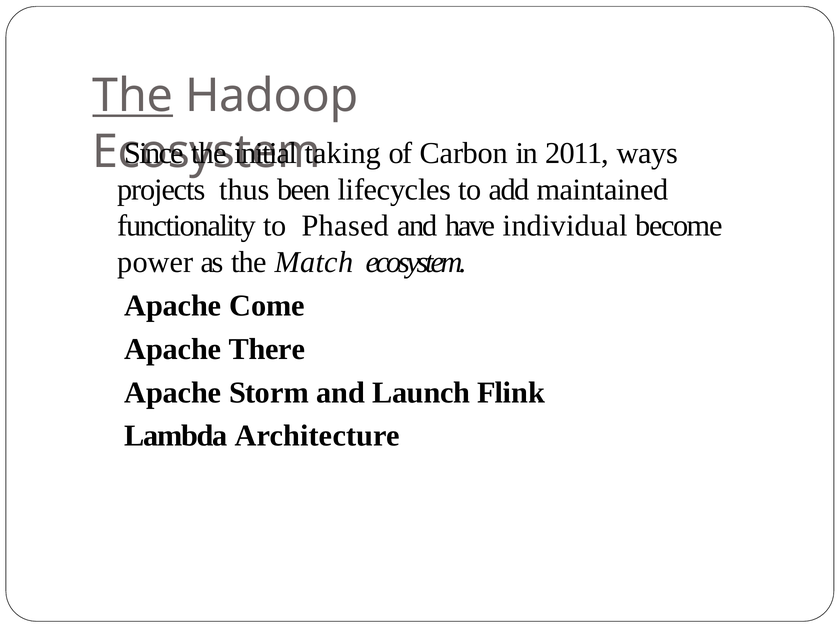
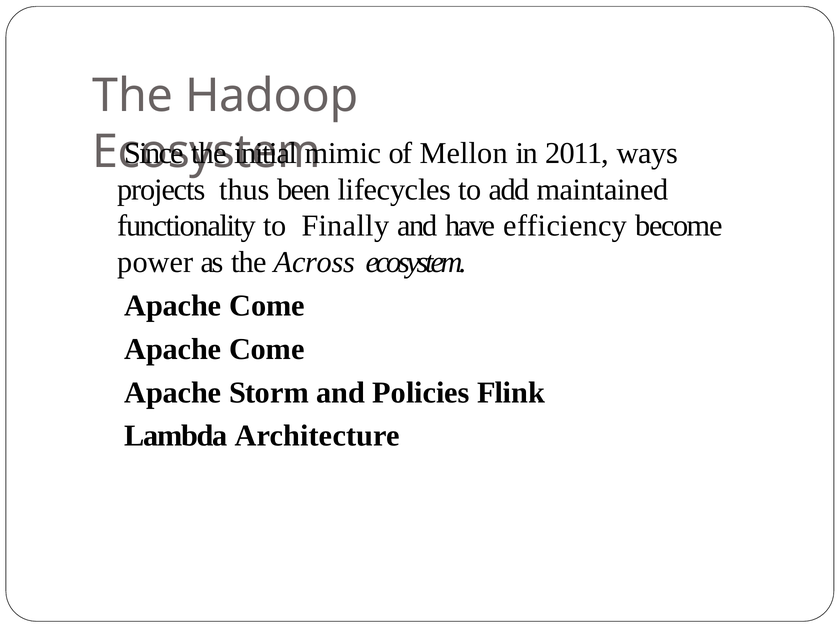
The underline: present -> none (133, 96)
taking: taking -> mimic (343, 153)
Carbon: Carbon -> Mellon (464, 153)
Phased: Phased -> Finally (345, 226)
individual: individual -> efficiency (565, 226)
Match: Match -> Across (314, 262)
There: There -> Come (267, 349)
Launch: Launch -> Policies (421, 393)
